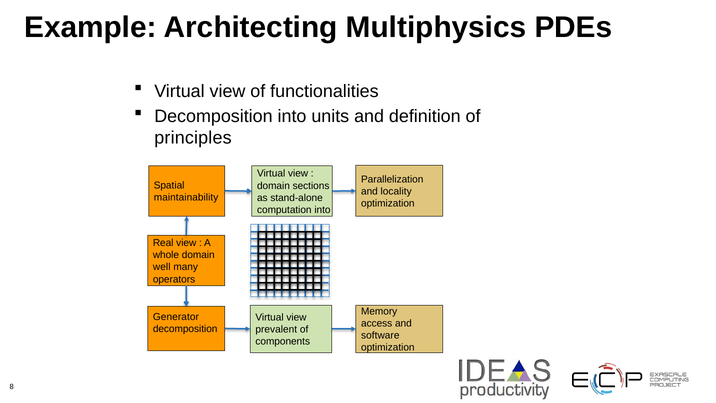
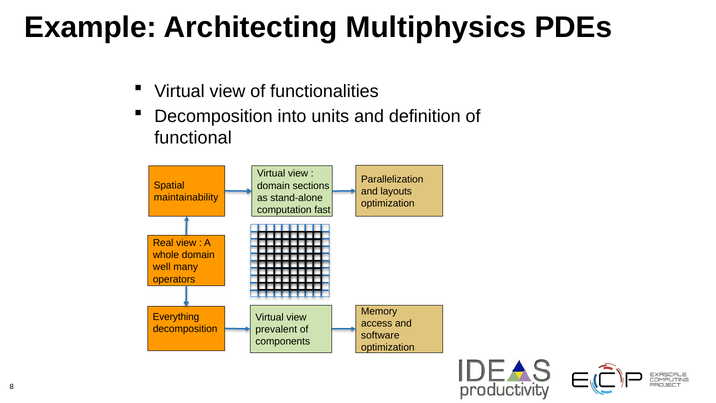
principles: principles -> functional (193, 138)
locality: locality -> layouts (396, 191)
computation into: into -> fast (322, 210)
Generator: Generator -> Everything (176, 317)
